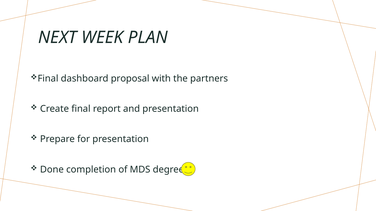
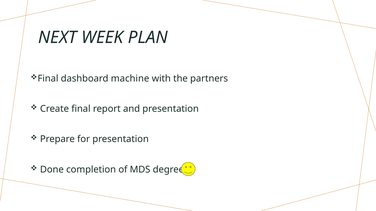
proposal: proposal -> machine (130, 79)
